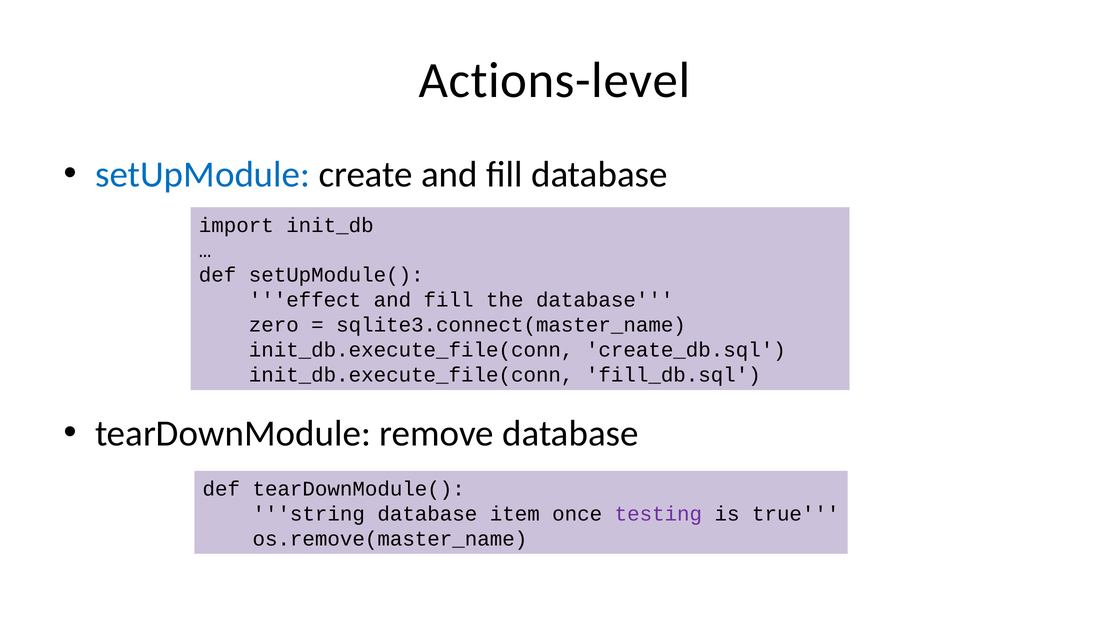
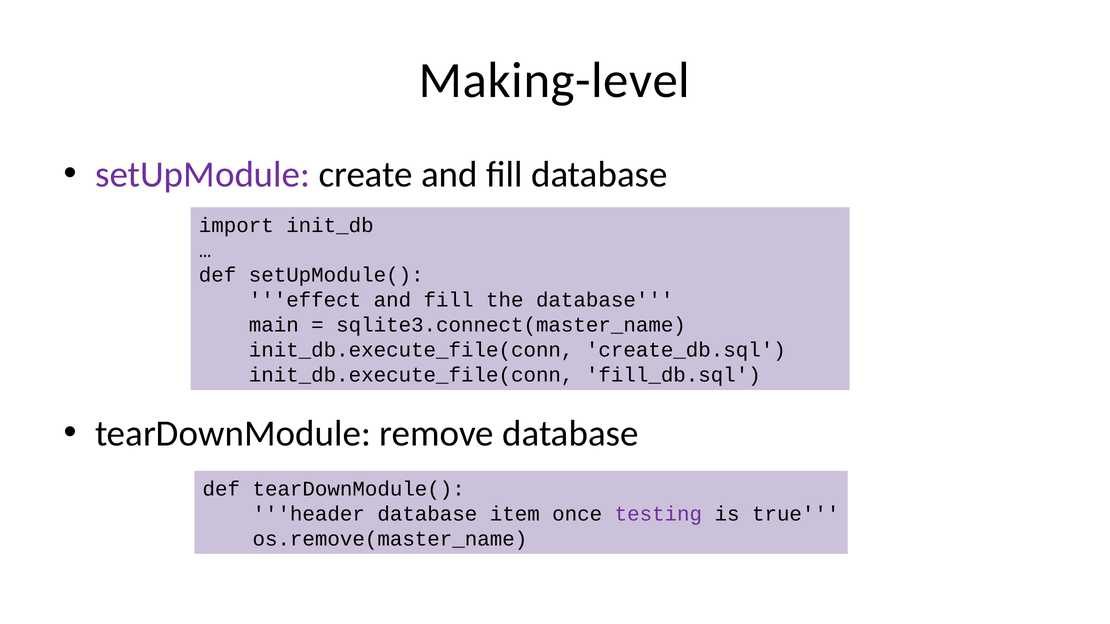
Actions-level: Actions-level -> Making-level (555, 81)
setUpModule colour: blue -> purple (203, 175)
zero: zero -> main (274, 325)
string: string -> header (309, 514)
